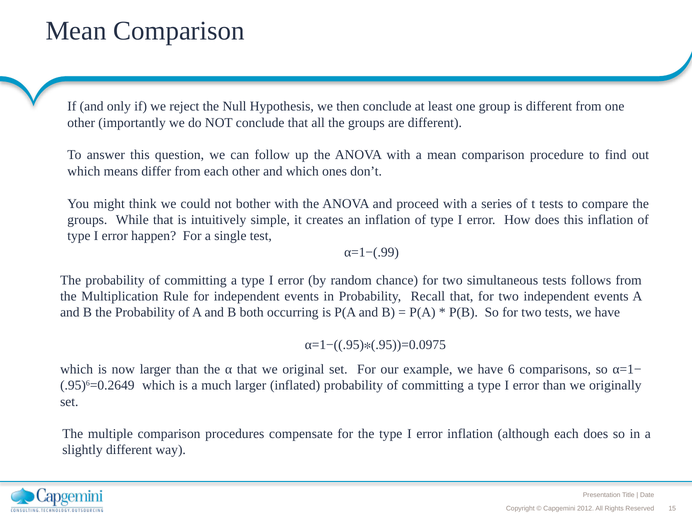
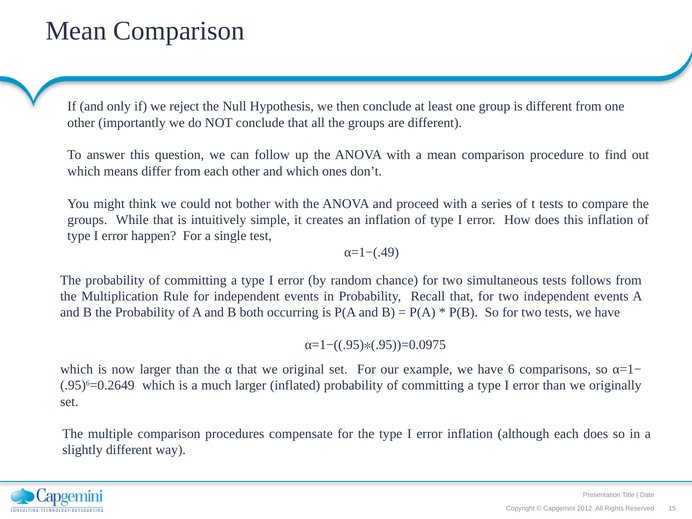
α=1−(.99: α=1−(.99 -> α=1−(.49 (372, 252)
